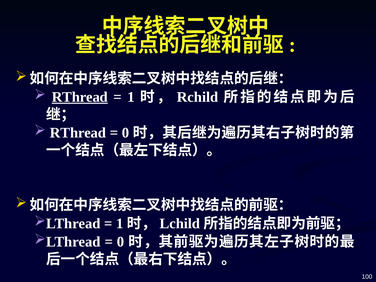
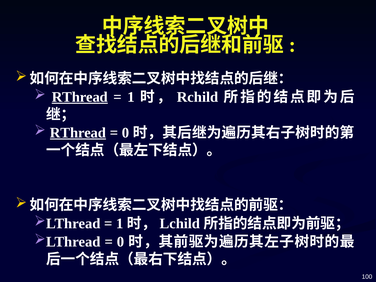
RThread underline: none -> present (78, 133)
